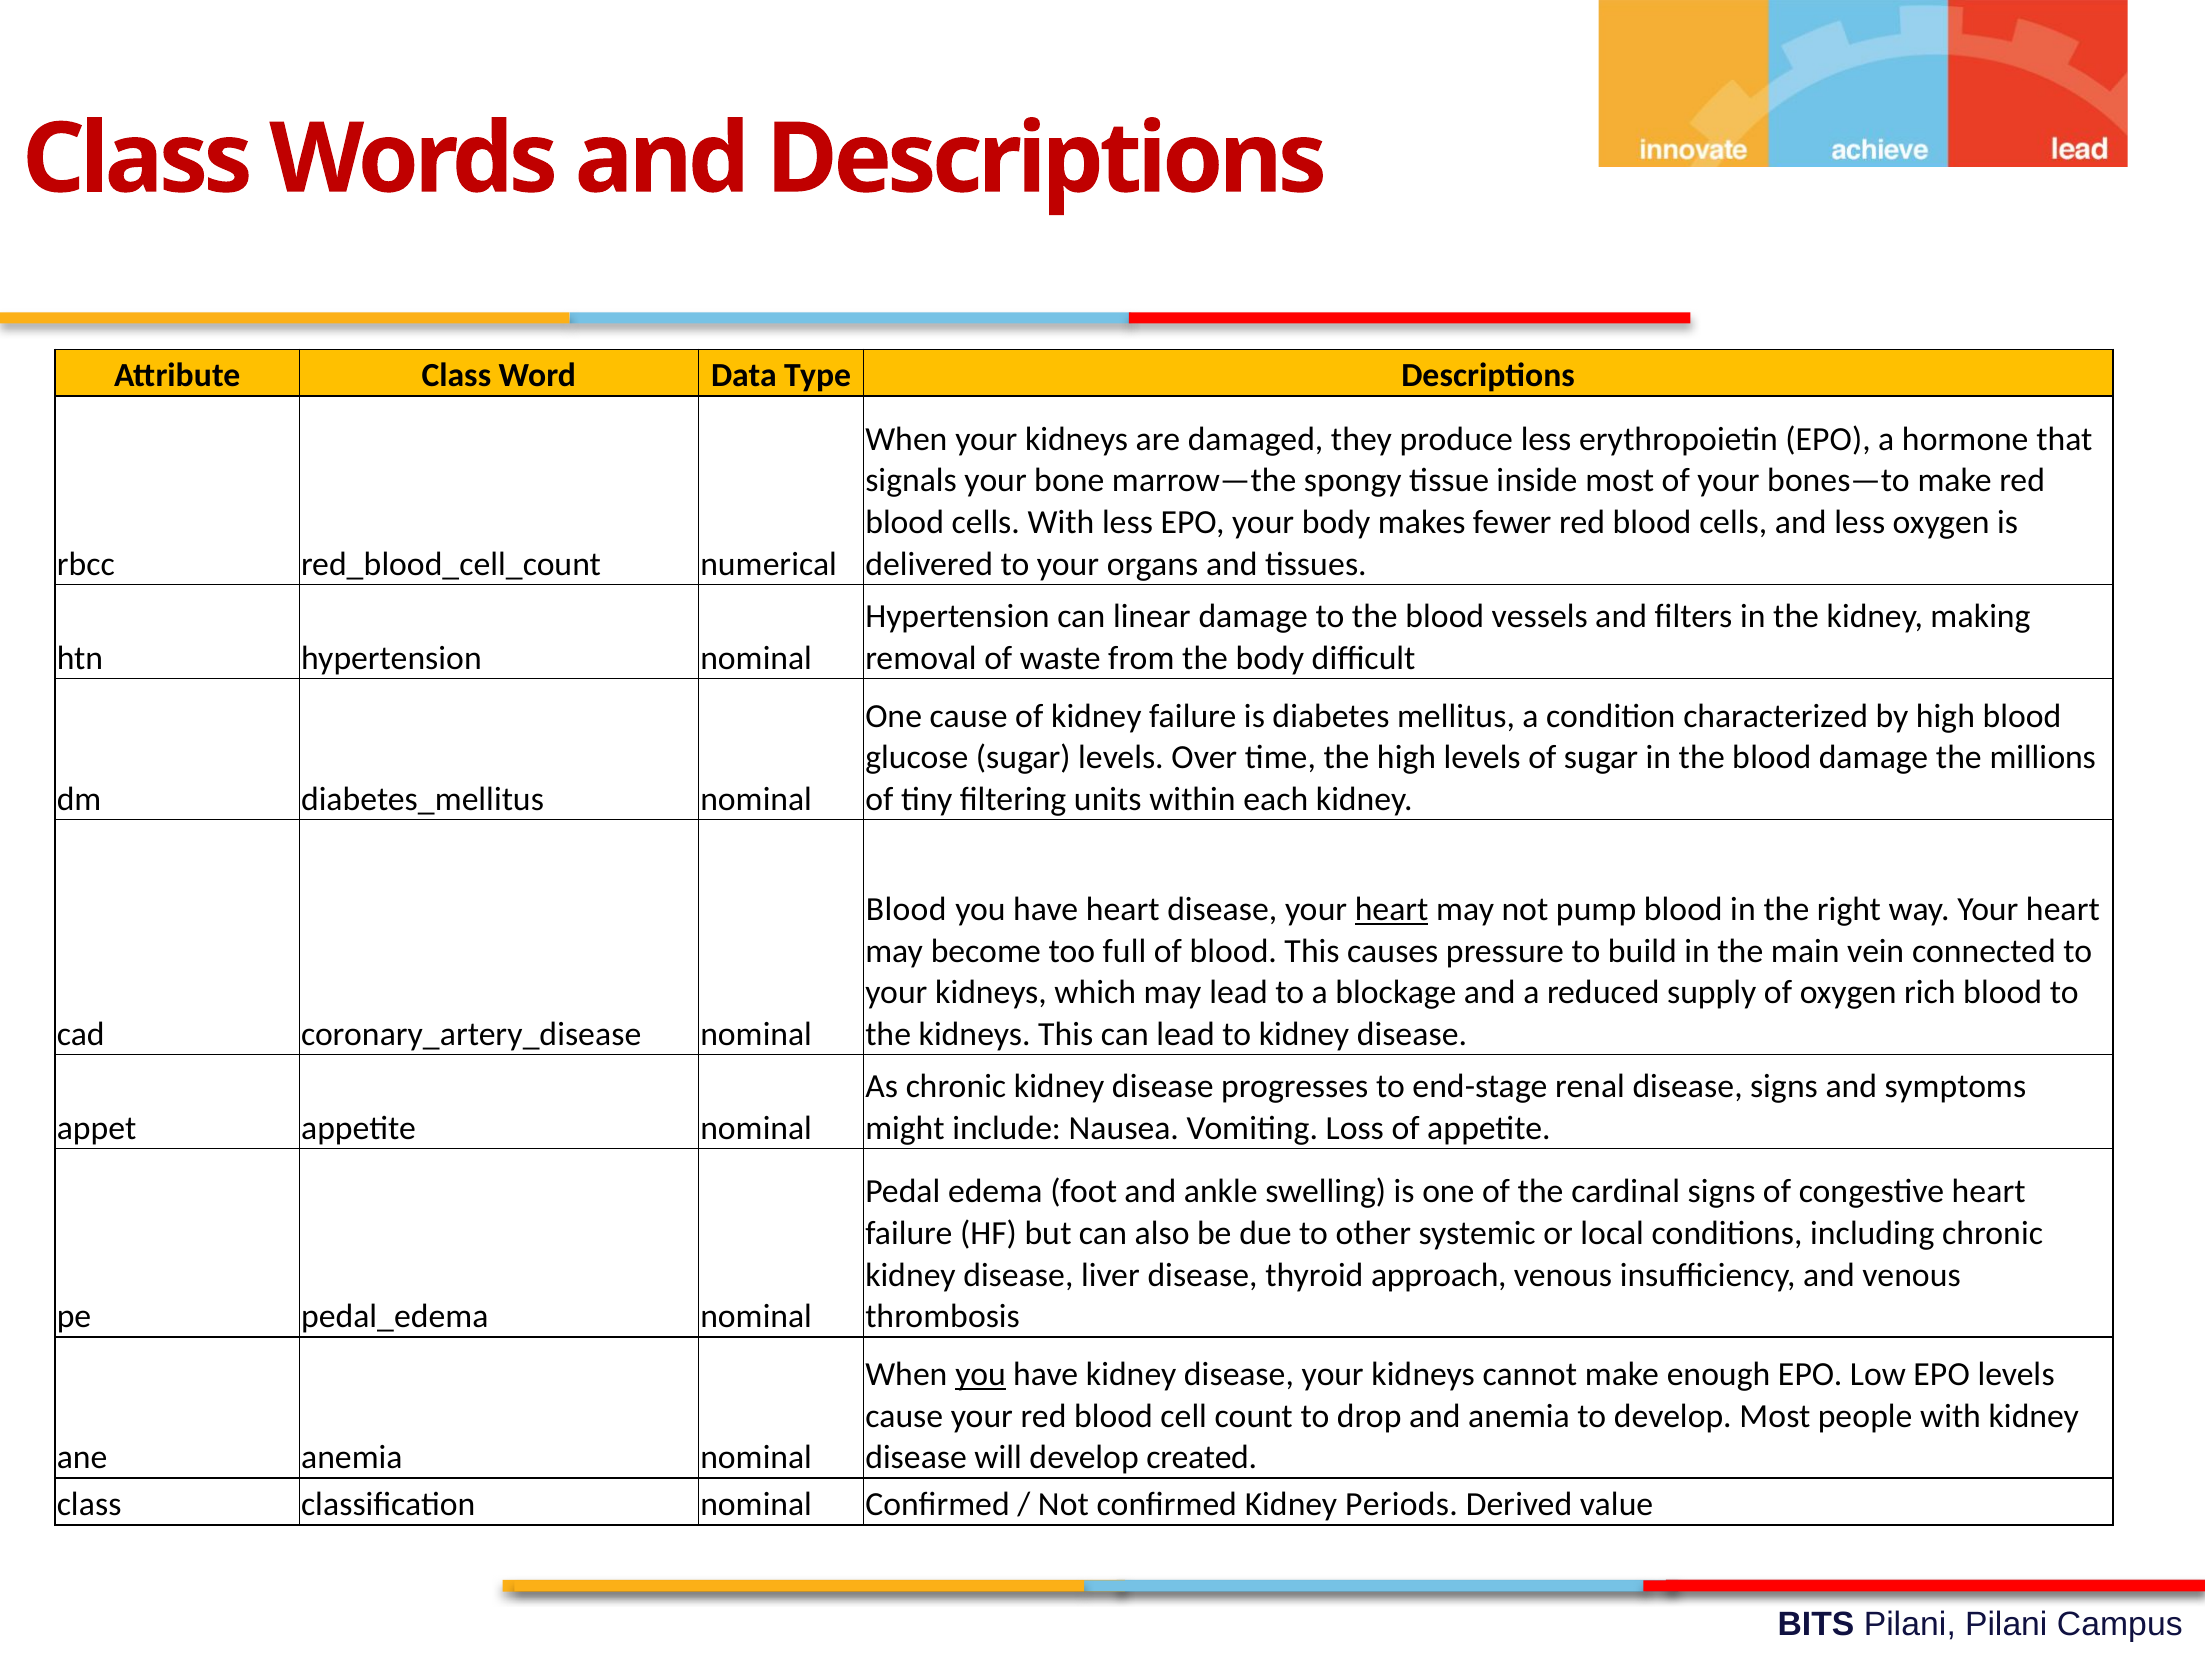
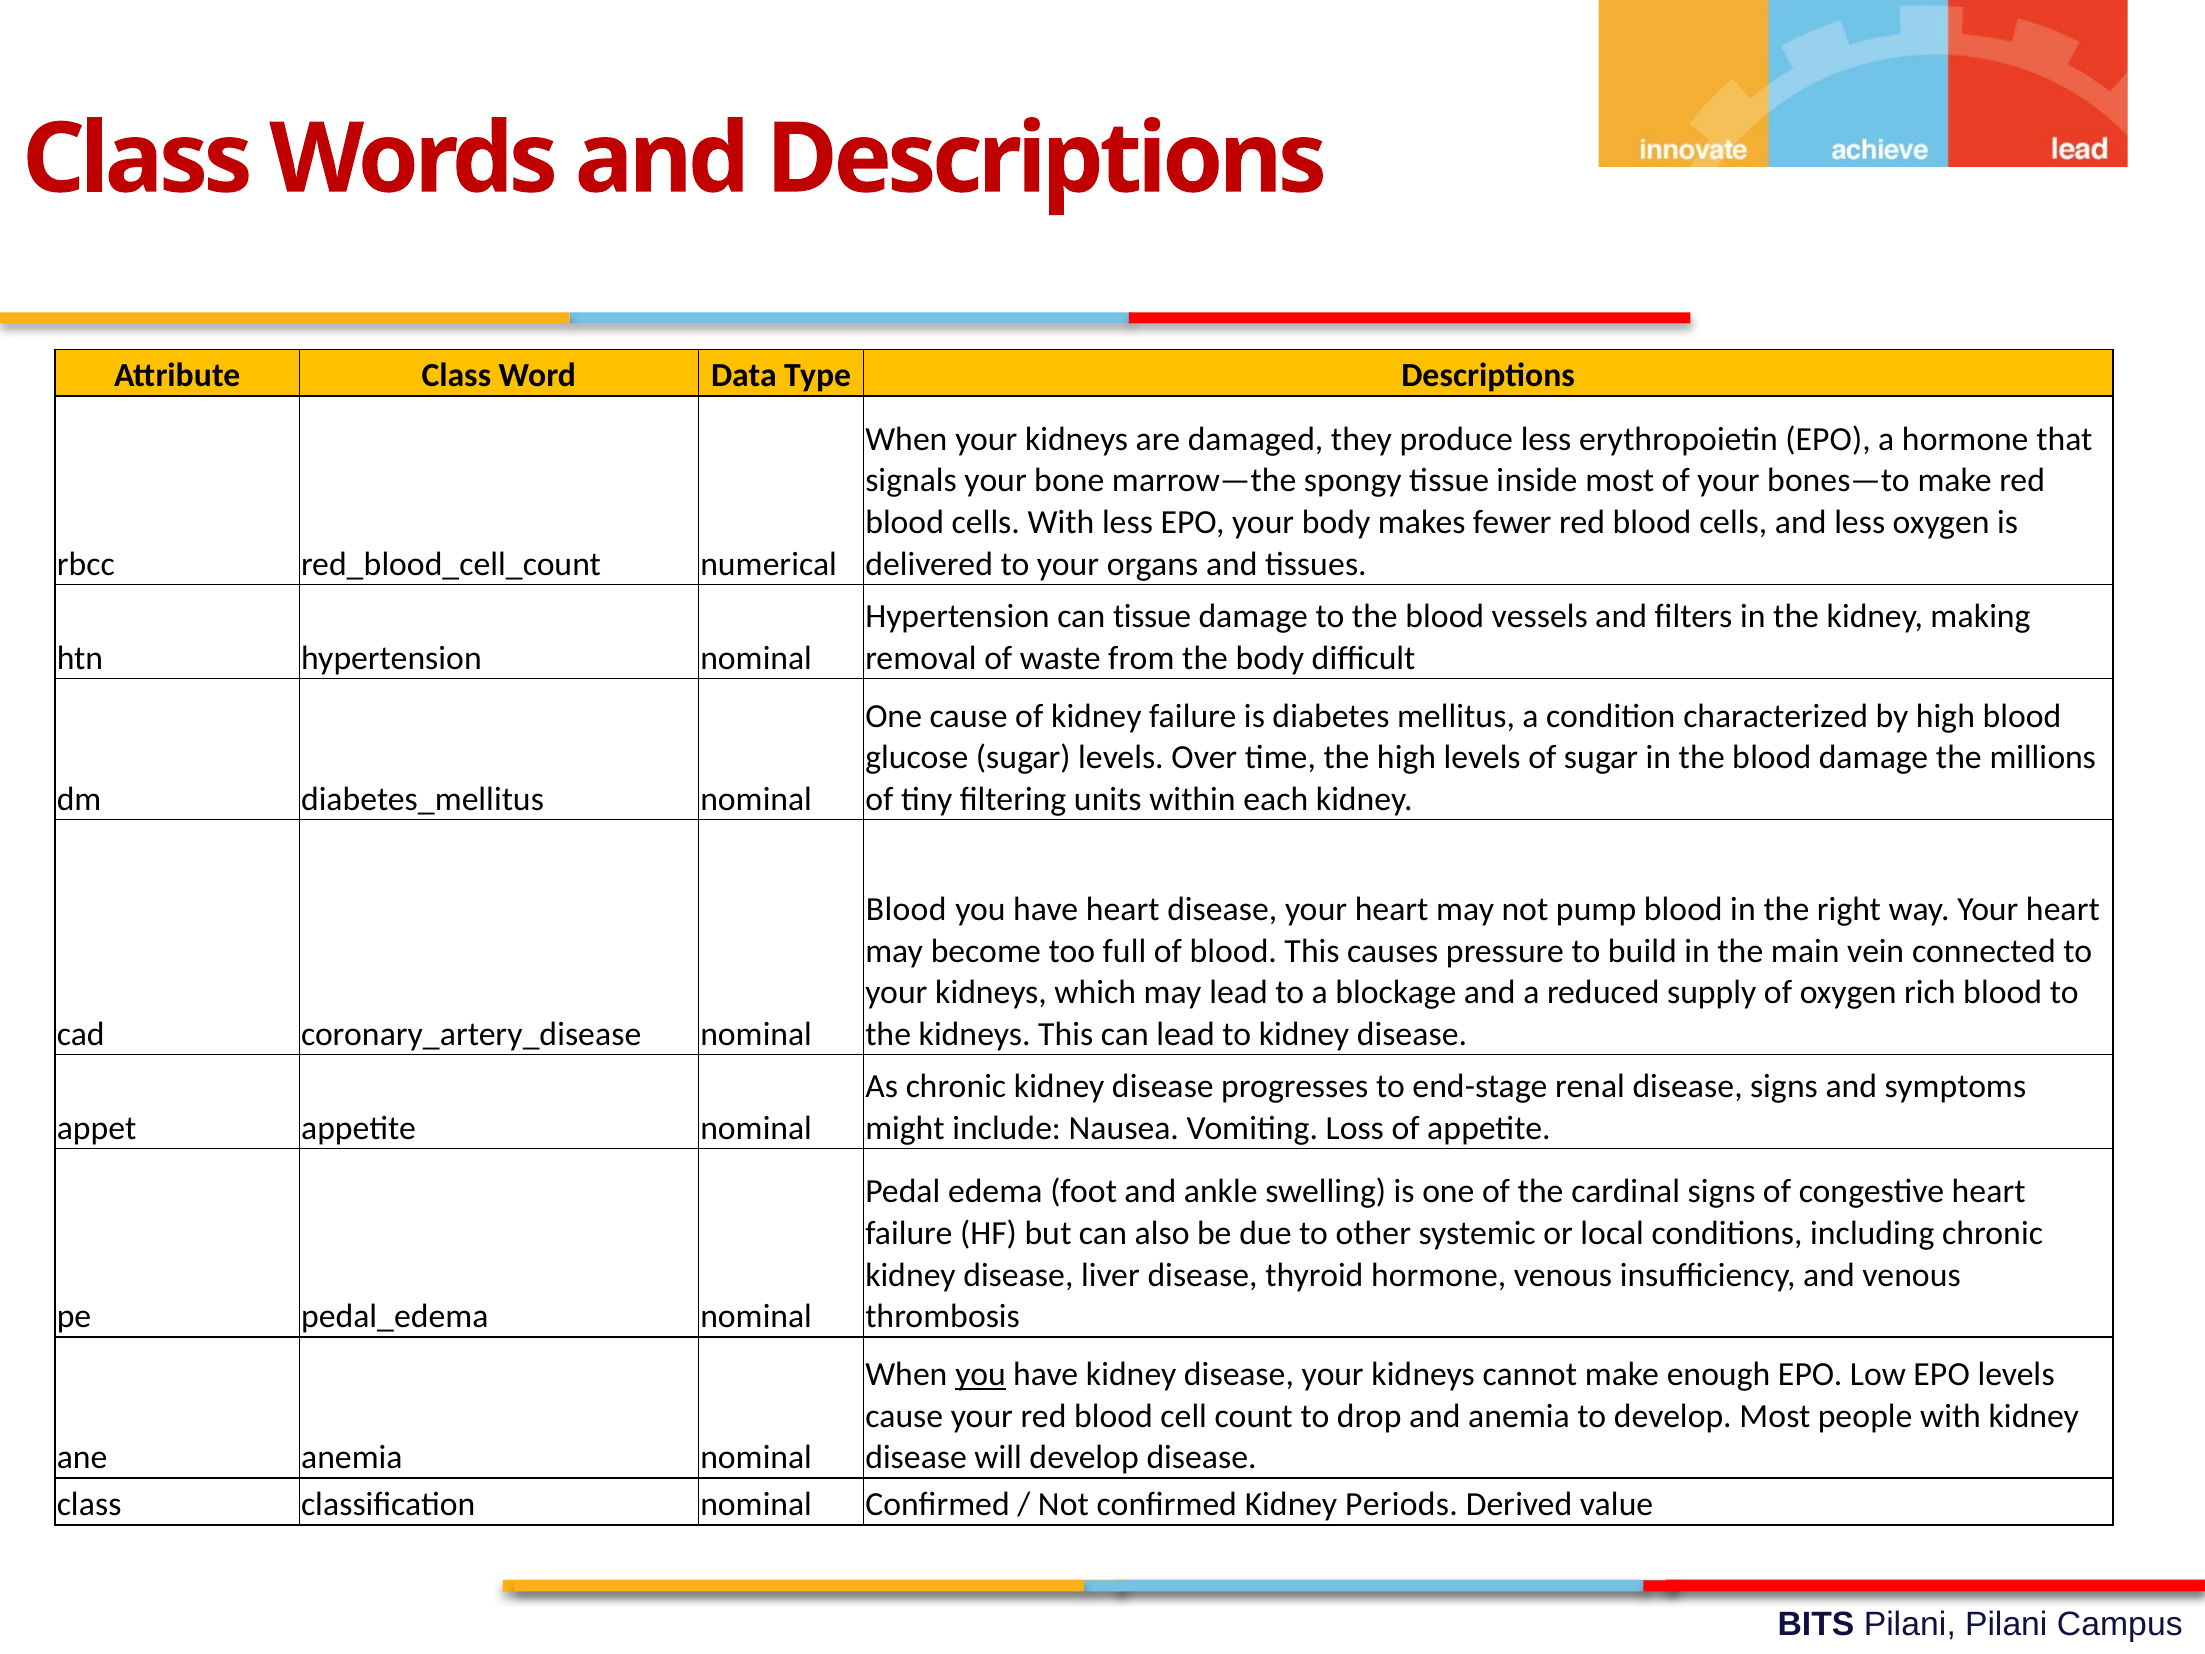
can linear: linear -> tissue (1152, 616)
heart underline: present -> none (1392, 909)
thyroid approach: approach -> hormone (1439, 1275)
develop created: created -> disease (1202, 1457)
